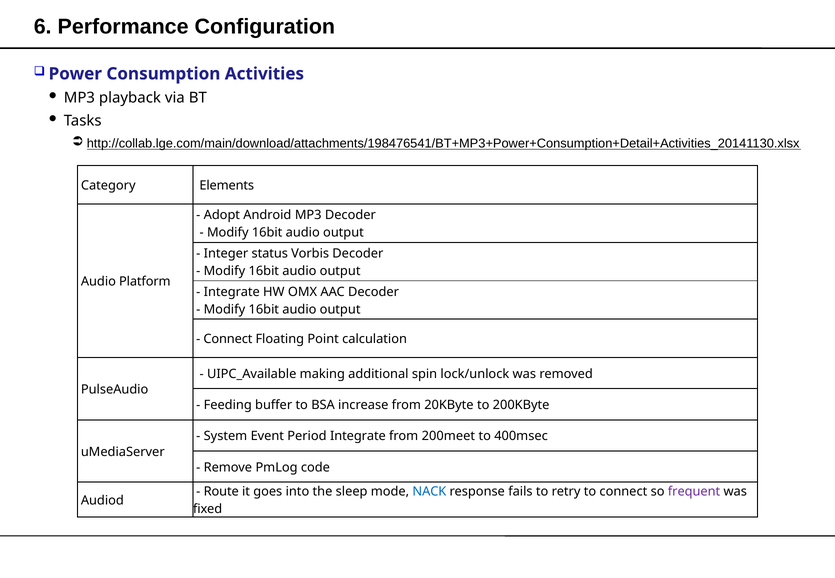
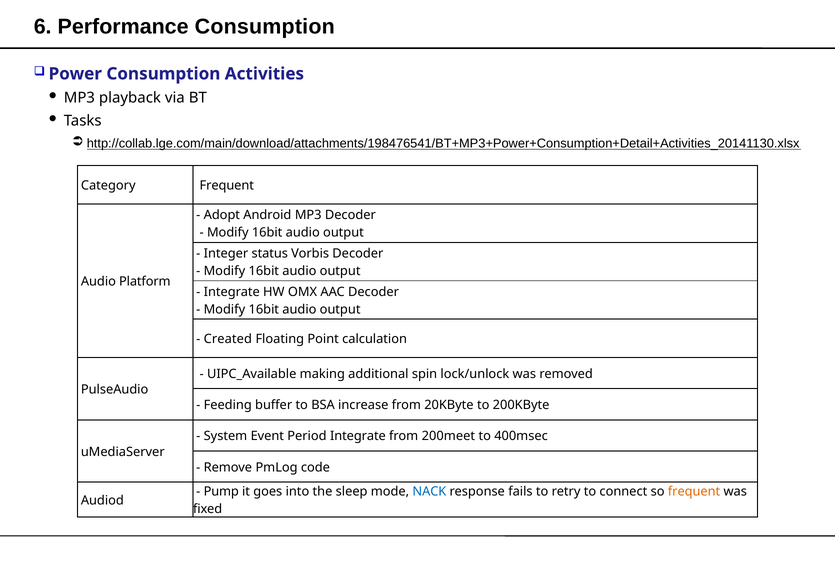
Performance Configuration: Configuration -> Consumption (265, 27)
Category Elements: Elements -> Frequent (227, 186)
Connect: Connect -> Created (228, 339)
Route: Route -> Pump (221, 492)
frequent colour: purple -> orange (694, 492)
